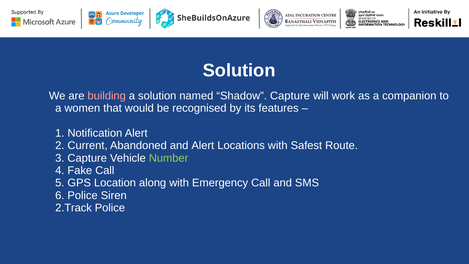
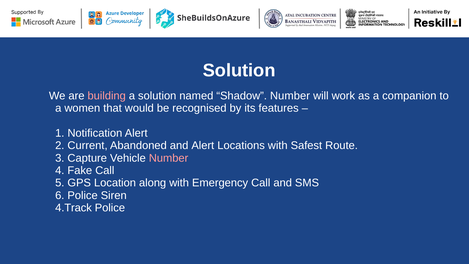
Shadow Capture: Capture -> Number (290, 96)
Number colour: light green -> pink (169, 158)
2.Track: 2.Track -> 4.Track (74, 208)
